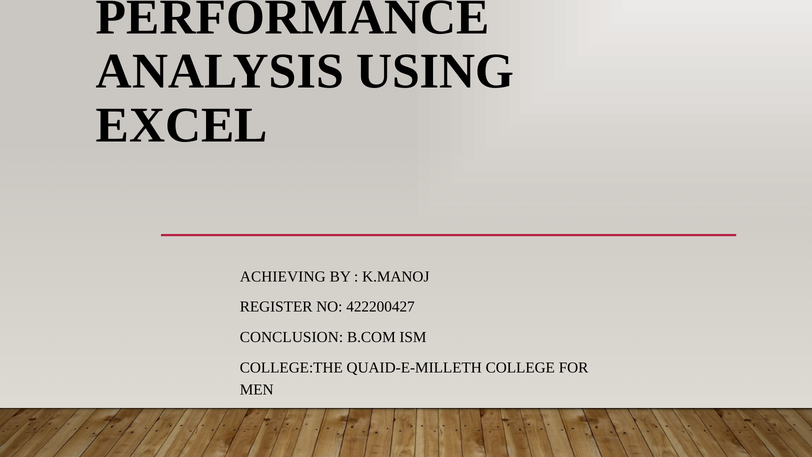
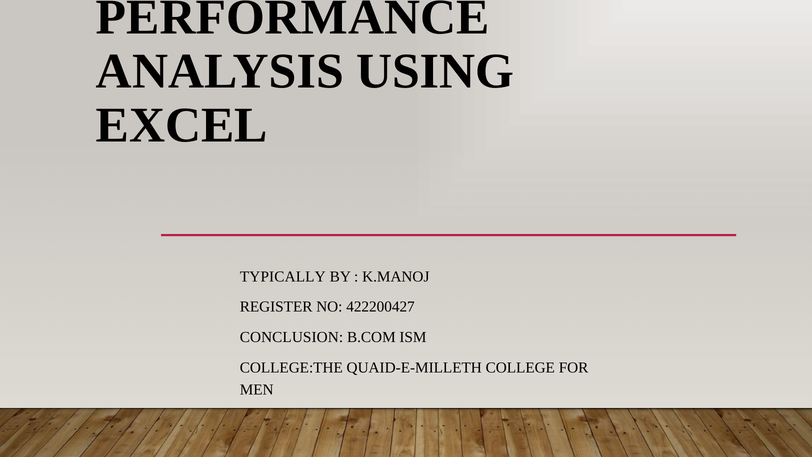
ACHIEVING: ACHIEVING -> TYPICALLY (283, 276)
